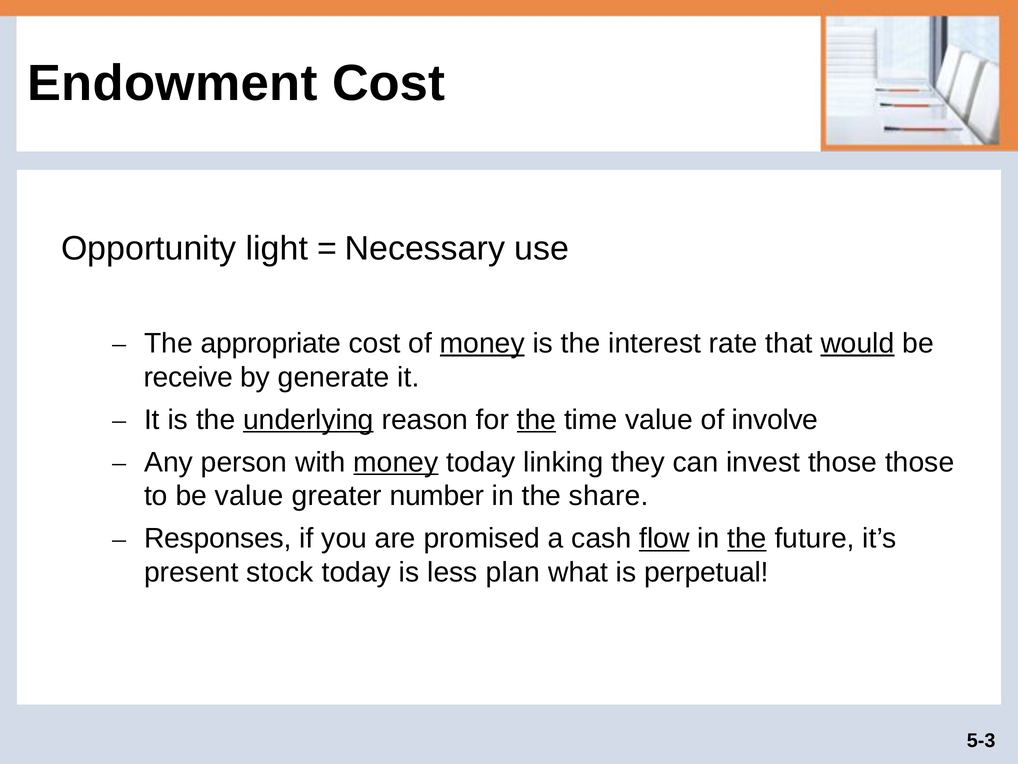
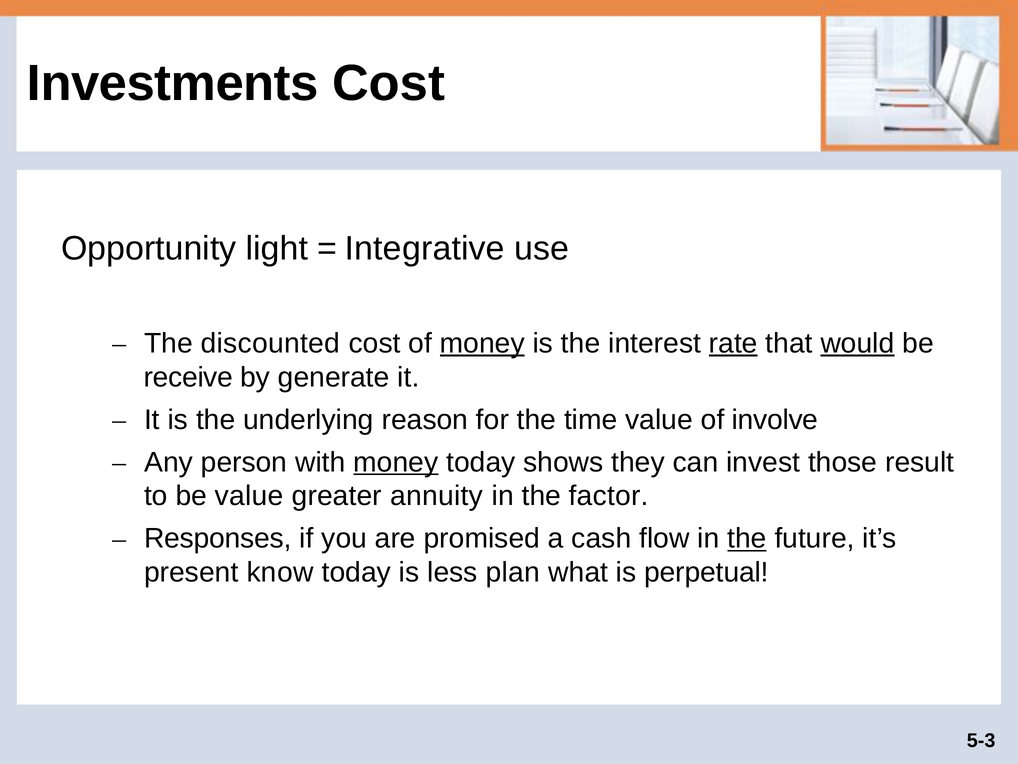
Endowment: Endowment -> Investments (173, 83)
Necessary: Necessary -> Integrative (425, 248)
appropriate: appropriate -> discounted (271, 343)
rate underline: none -> present (733, 343)
underlying underline: present -> none (308, 419)
the underline: present -> none (537, 419)
linking: linking -> shows (563, 462)
those those: those -> result (920, 462)
number: number -> annuity (437, 496)
share: share -> factor (609, 496)
flow underline: present -> none (664, 538)
stock: stock -> know (280, 572)
